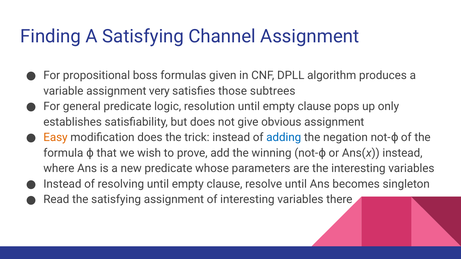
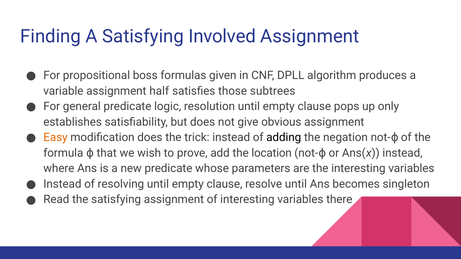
Channel: Channel -> Involved (222, 36)
very: very -> half (159, 91)
adding colour: blue -> black (284, 138)
winning: winning -> location (272, 153)
